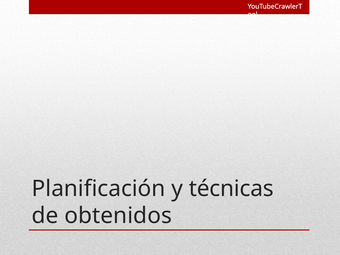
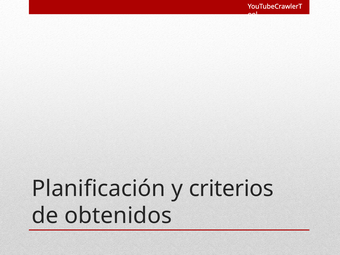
técnicas: técnicas -> criterios (231, 189)
